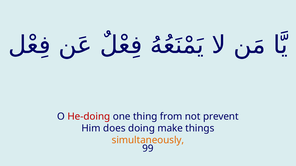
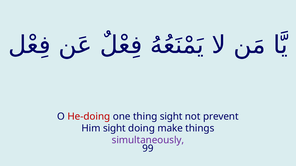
thing from: from -> sight (171, 117)
Him does: does -> sight (114, 129)
simultaneously colour: orange -> purple (148, 141)
